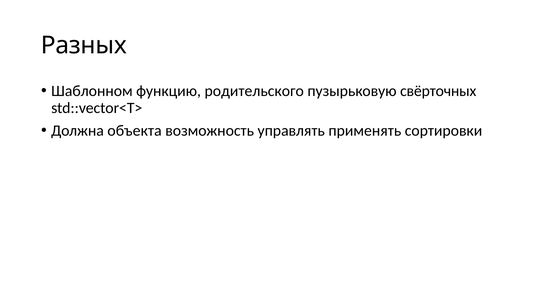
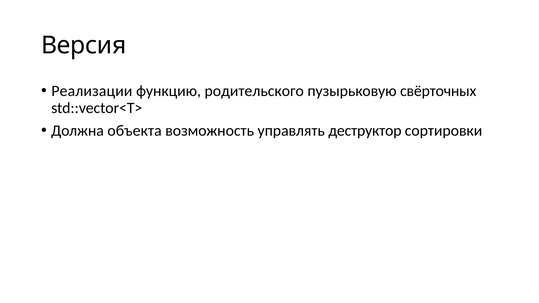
Разных: Разных -> Версия (84, 45)
Шаблонном: Шаблонном -> Реализации (92, 91)
применять: применять -> деструктор (365, 131)
